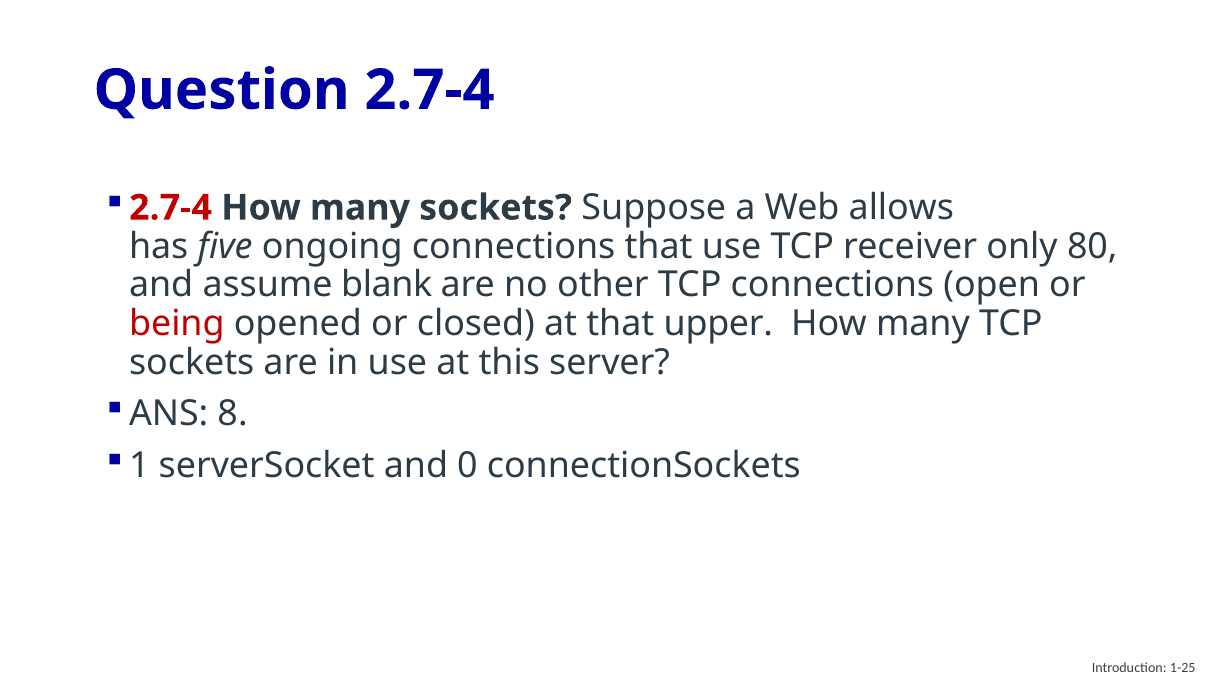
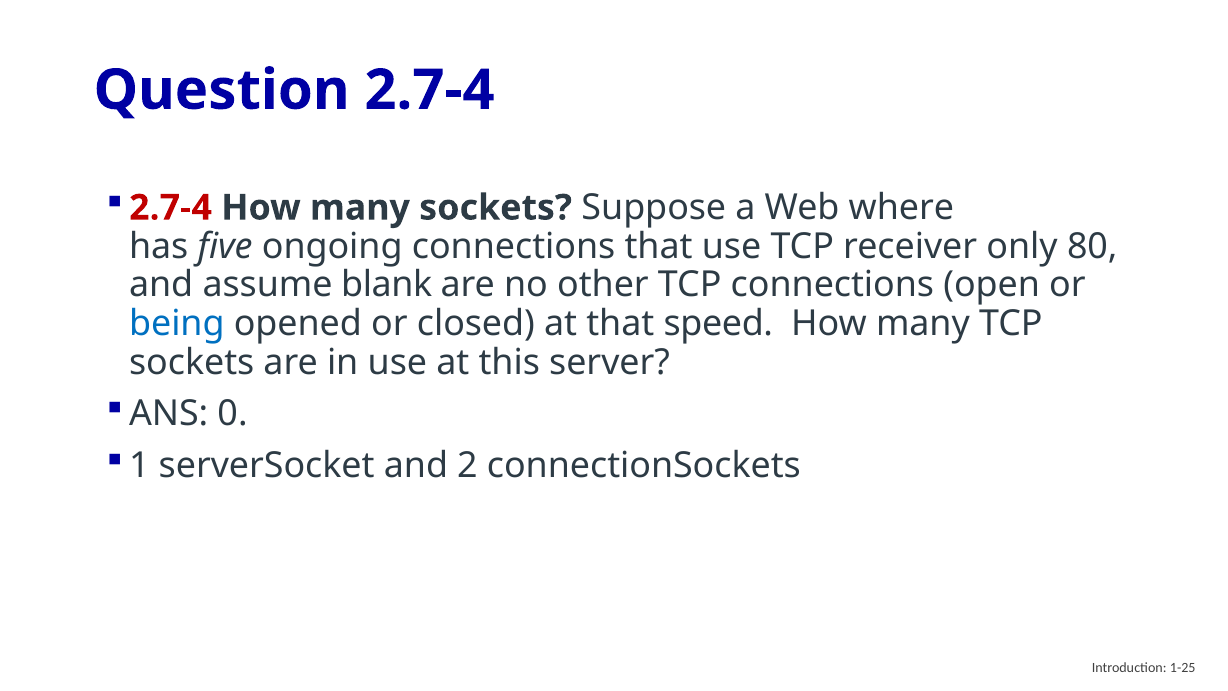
allows: allows -> where (901, 208)
being colour: red -> blue (177, 324)
upper: upper -> speed (718, 324)
8: 8 -> 0 (233, 414)
0: 0 -> 2 (467, 465)
